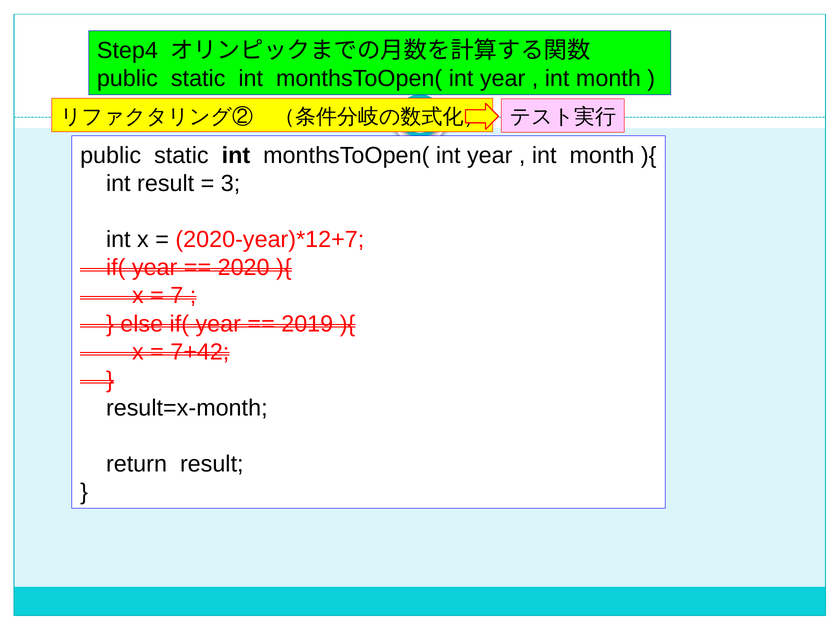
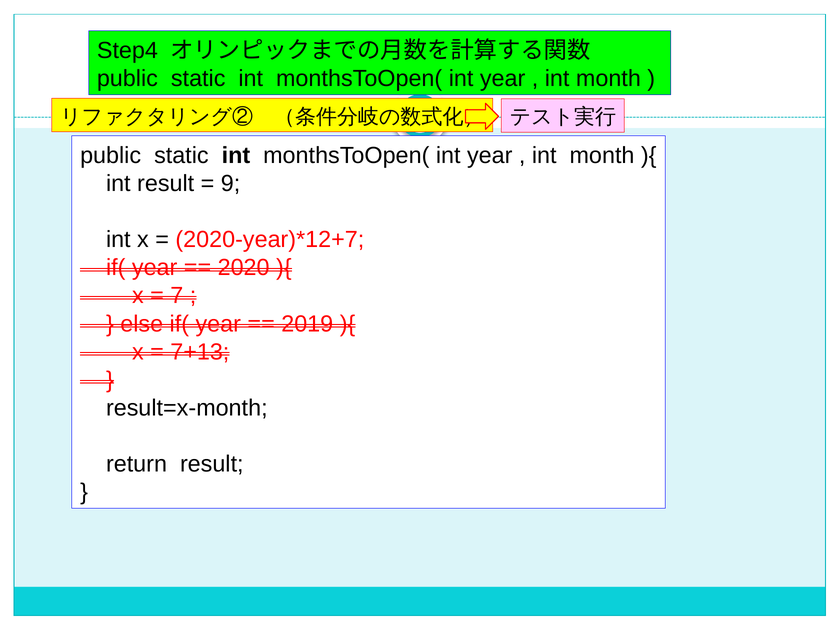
3: 3 -> 9 (231, 184)
7+42: 7+42 -> 7+13 (200, 352)
